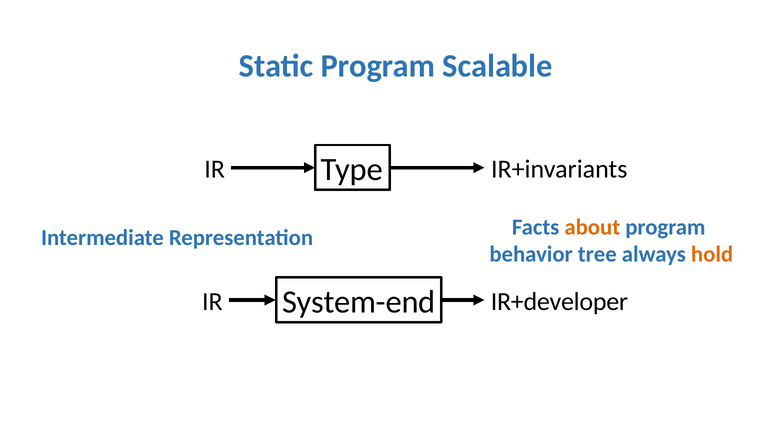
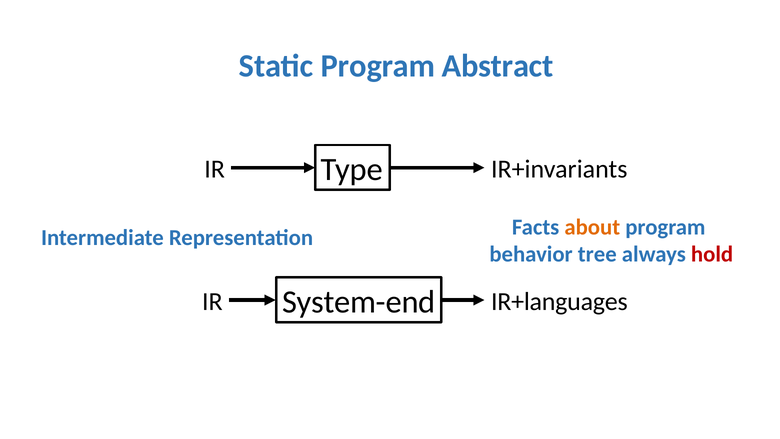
Scalable: Scalable -> Abstract (498, 66)
hold colour: orange -> red (712, 254)
IR+developer: IR+developer -> IR+languages (559, 301)
